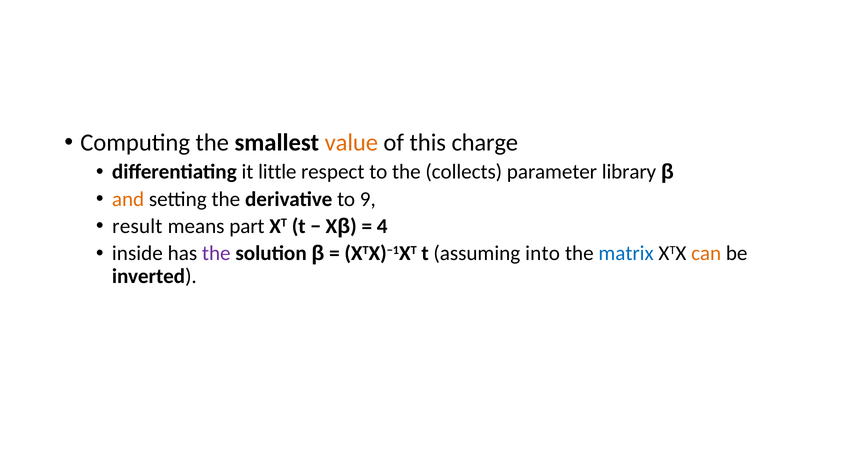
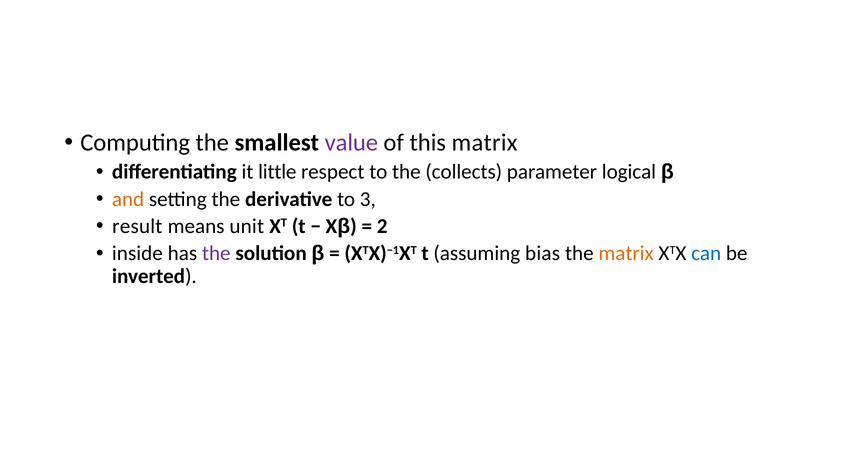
value colour: orange -> purple (351, 143)
this charge: charge -> matrix (485, 143)
library: library -> logical (629, 172)
9: 9 -> 3 (368, 199)
part: part -> unit (247, 226)
4: 4 -> 2 (382, 226)
into: into -> bias (543, 254)
matrix colour: blue -> orange (626, 254)
can colour: orange -> blue (706, 254)
